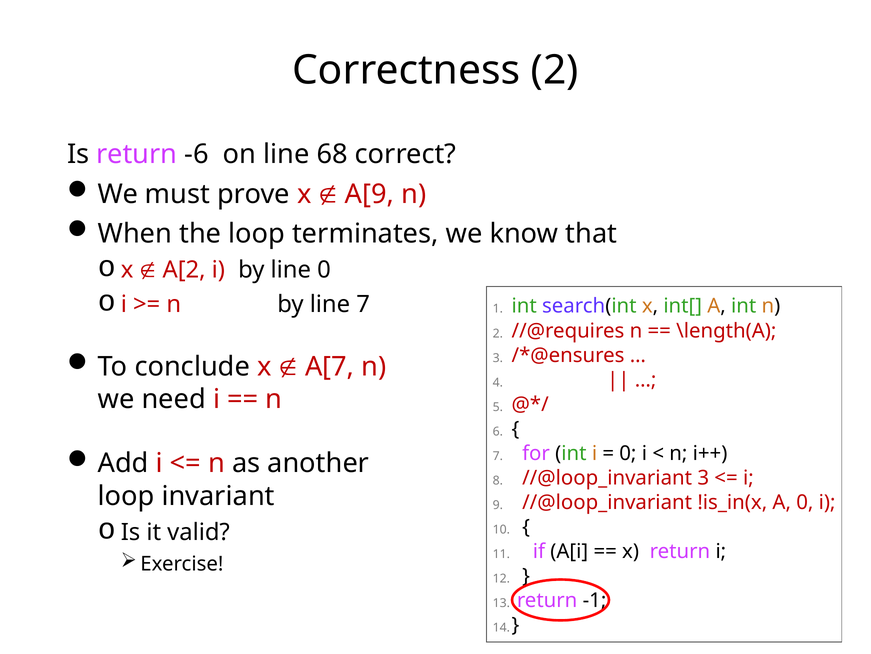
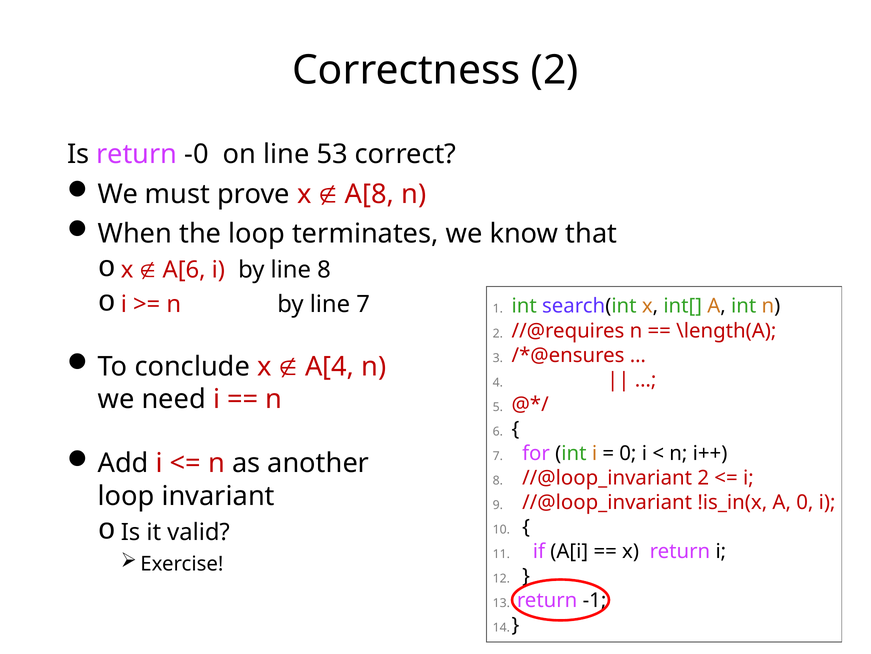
-6: -6 -> -0 (197, 154)
68: 68 -> 53 (332, 154)
A[9: A[9 -> A[8 (370, 194)
A[2: A[2 -> A[6 (184, 270)
line 0: 0 -> 8 (324, 270)
A[7: A[7 -> A[4 (330, 366)
//@loop_invariant 3: 3 -> 2 (703, 477)
